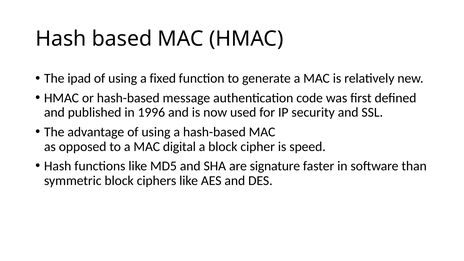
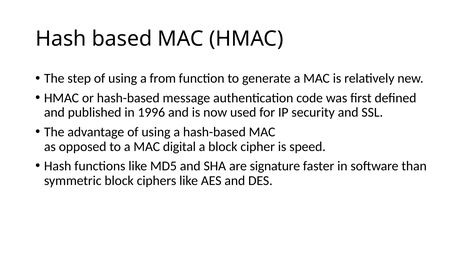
ipad: ipad -> step (79, 78)
fixed: fixed -> from (163, 78)
